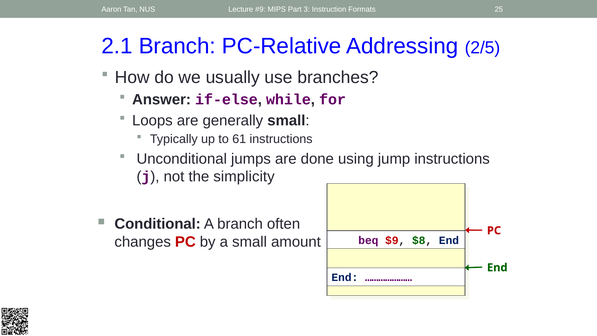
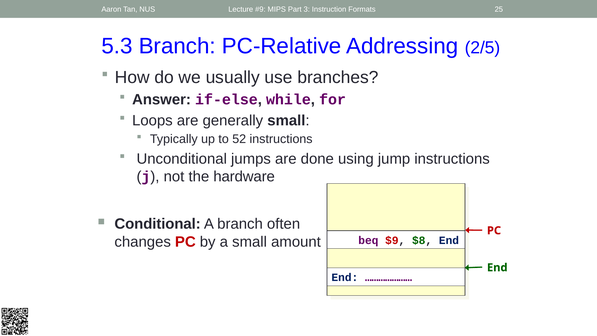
2.1: 2.1 -> 5.3 (117, 46)
61: 61 -> 52 (239, 139)
simplicity: simplicity -> hardware (244, 177)
